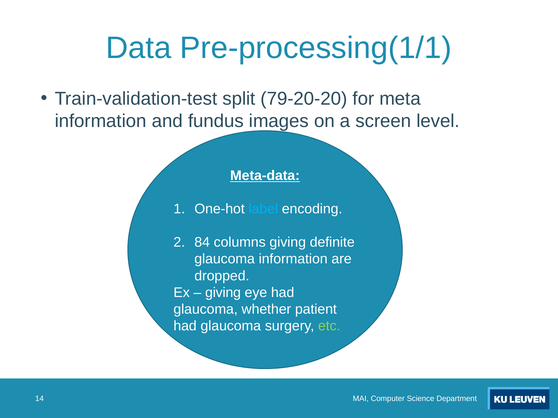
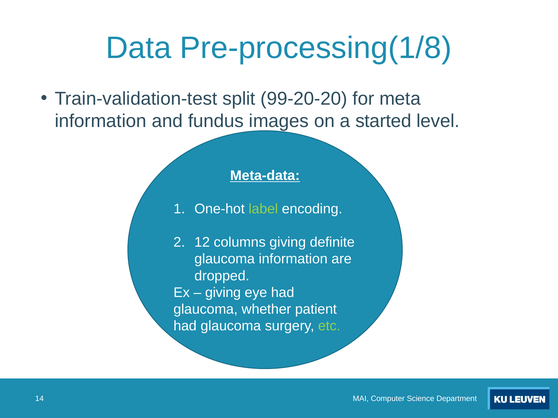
Pre-processing(1/1: Pre-processing(1/1 -> Pre-processing(1/8 (316, 48)
79-20-20: 79-20-20 -> 99-20-20 (304, 99)
screen: screen -> started (383, 121)
label colour: light blue -> light green (263, 209)
84: 84 -> 12 (202, 243)
